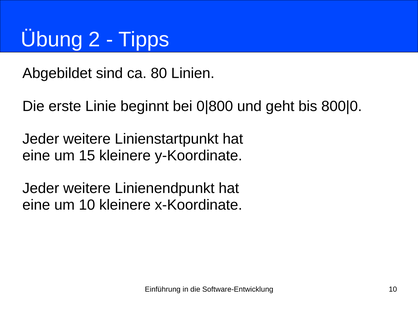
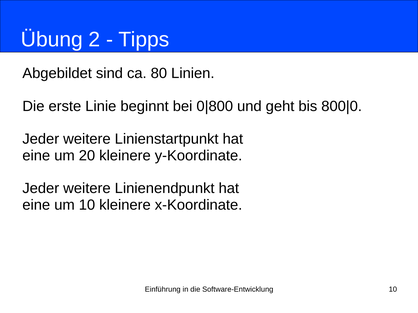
15: 15 -> 20 (87, 156)
